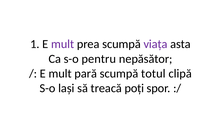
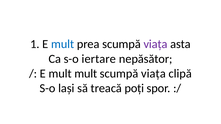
mult colour: purple -> blue (63, 44)
pentru: pentru -> iertare (99, 59)
mult pară: pară -> mult (86, 74)
totul: totul -> viața (153, 74)
